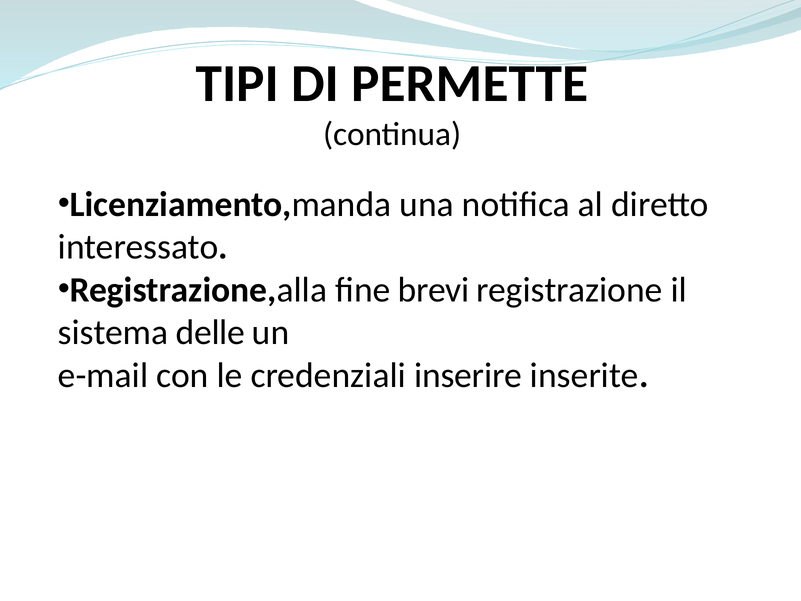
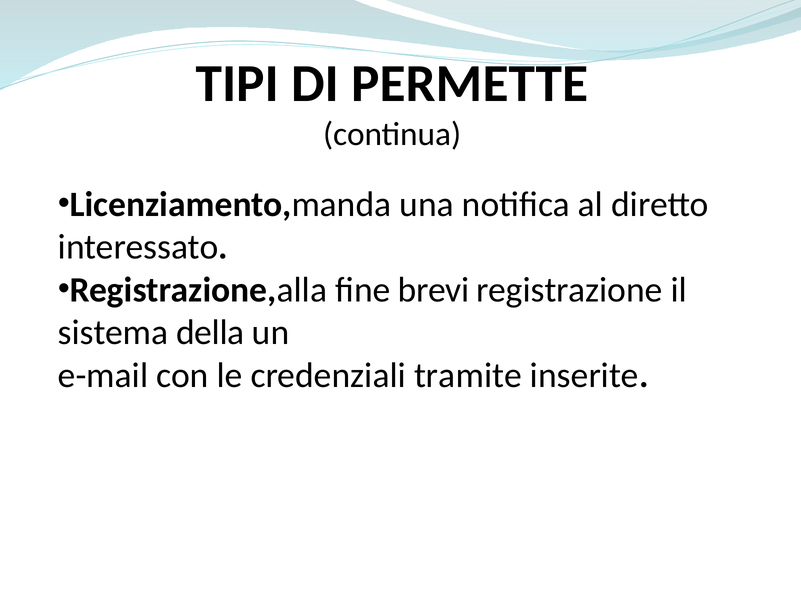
delle: delle -> della (210, 332)
inserire: inserire -> tramite (468, 375)
